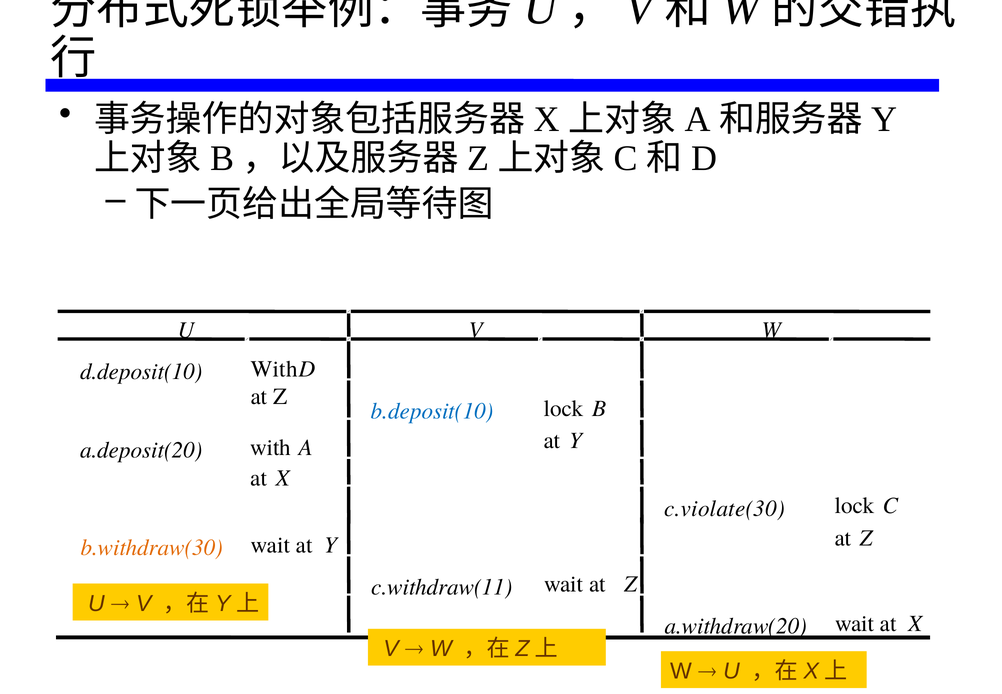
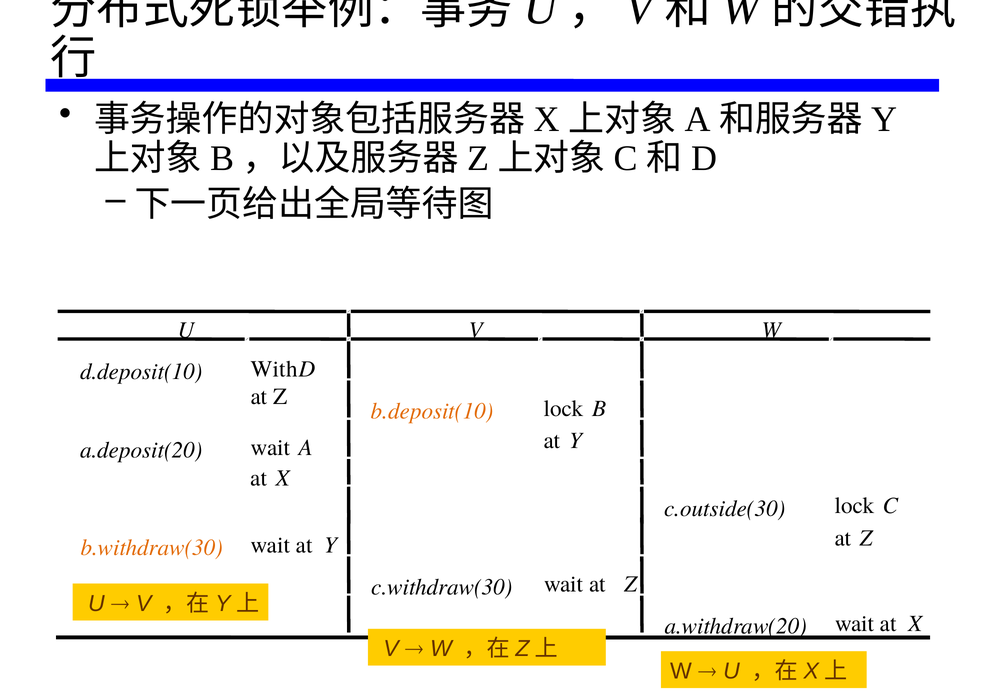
b.deposit(10 colour: blue -> orange (432, 411)
a.deposit(20 with: with -> wait (271, 447)
c.violate(30: c.violate(30 -> c.outside(30 (725, 508)
c.withdraw(11: c.withdraw(11 -> c.withdraw(30 (442, 587)
